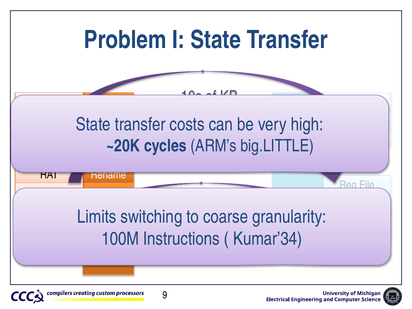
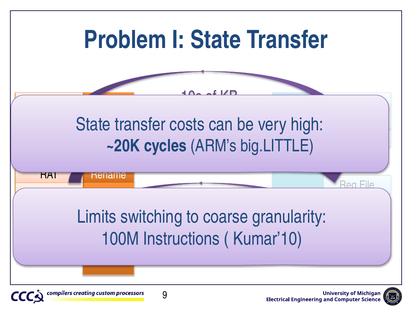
Kumar’34: Kumar’34 -> Kumar’10 (268, 239)
